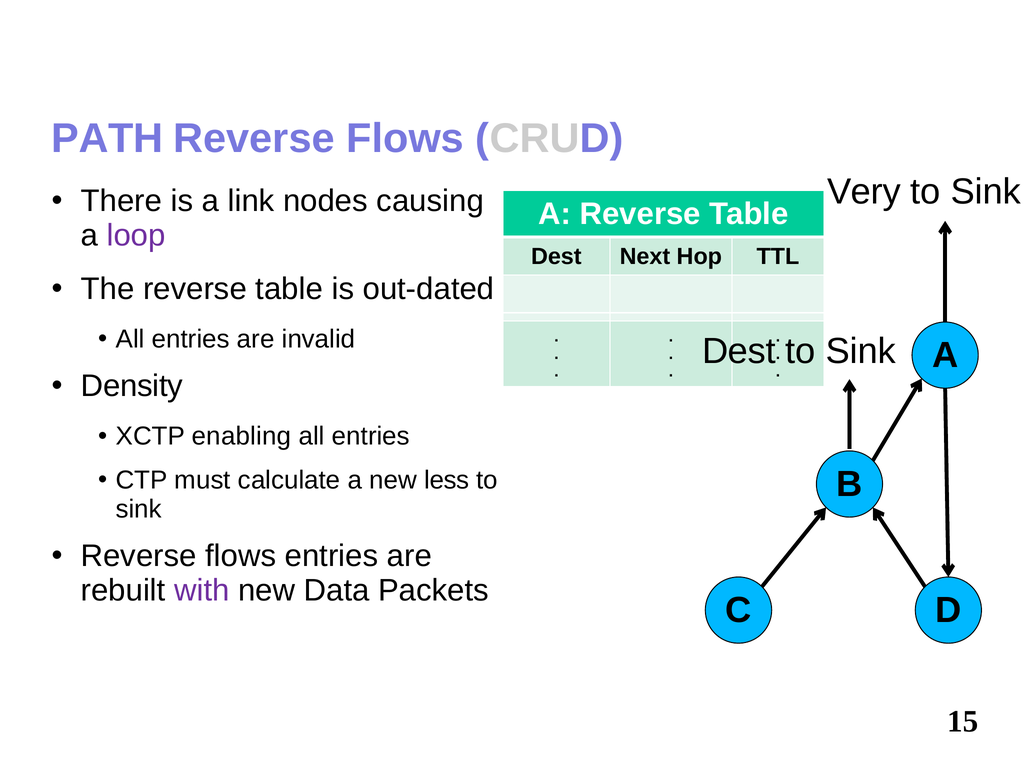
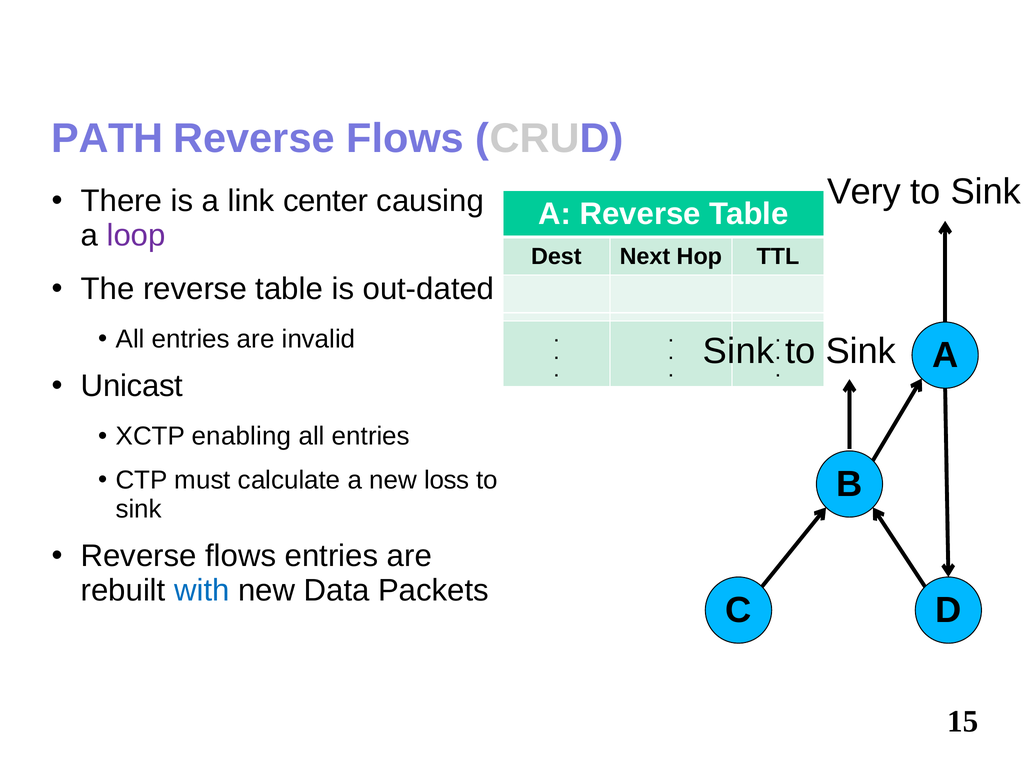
nodes: nodes -> center (326, 201)
Dest: Dest -> Sink (738, 351)
Density: Density -> Unicast (132, 386)
less: less -> loss (447, 480)
with colour: purple -> blue (202, 590)
